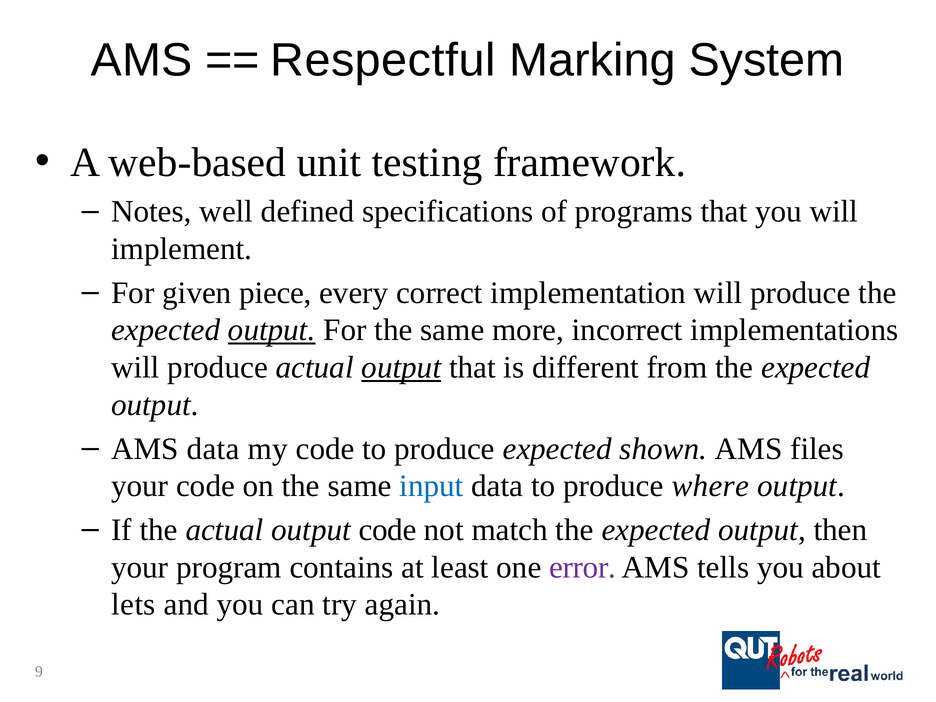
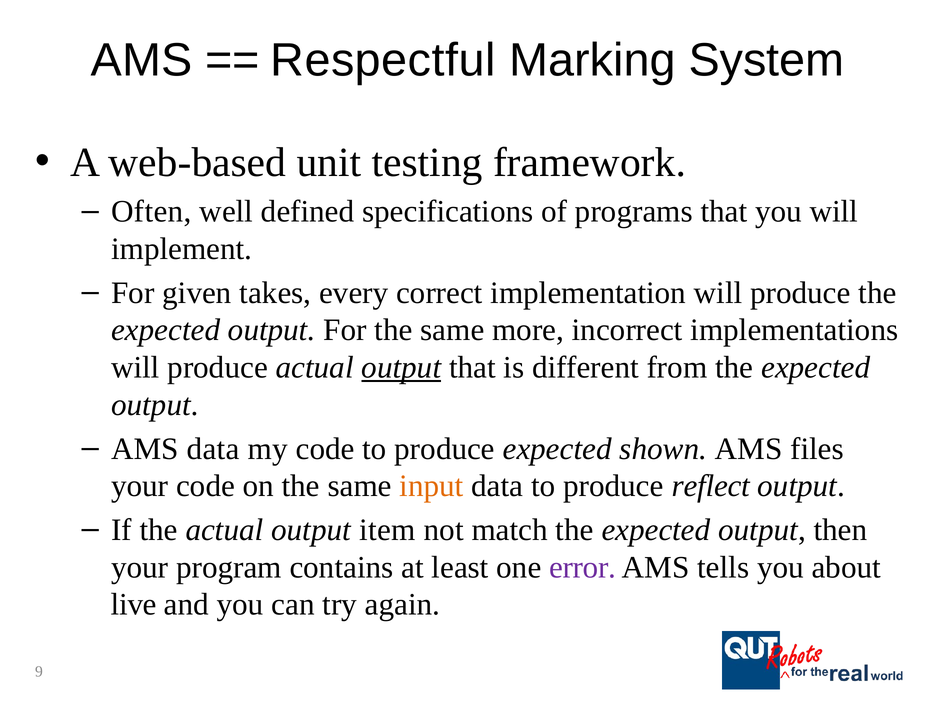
Notes: Notes -> Often (151, 212)
piece: piece -> takes (275, 293)
output underline: present -> none (272, 330)
input colour: blue -> orange (431, 486)
where: where -> reflect (711, 486)
output code: code -> item (387, 530)
lets: lets -> live (134, 605)
